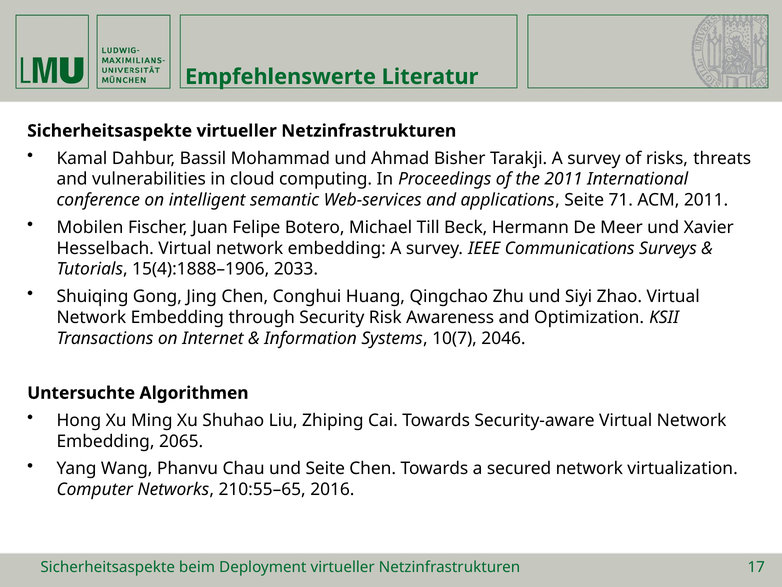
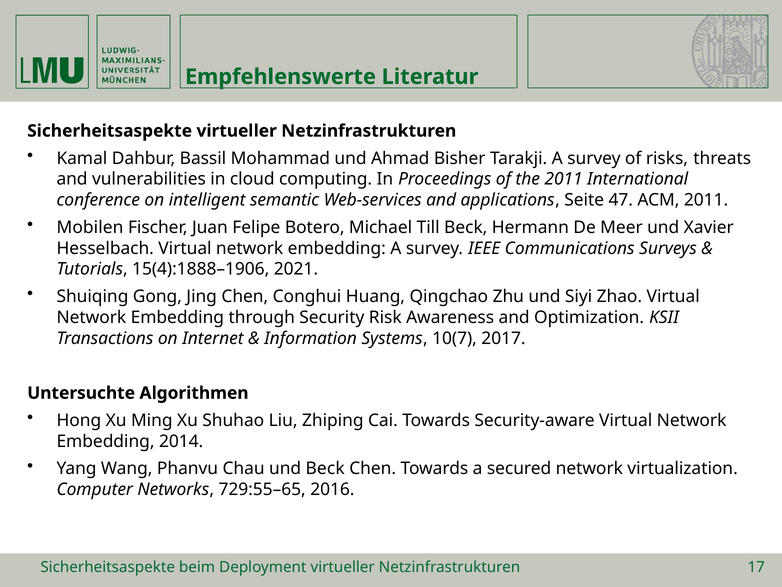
71: 71 -> 47 (621, 200)
2033: 2033 -> 2021 (296, 269)
2046: 2046 -> 2017 (503, 338)
2065: 2065 -> 2014 (181, 441)
und Seite: Seite -> Beck (325, 468)
210:55–65: 210:55–65 -> 729:55–65 (262, 489)
